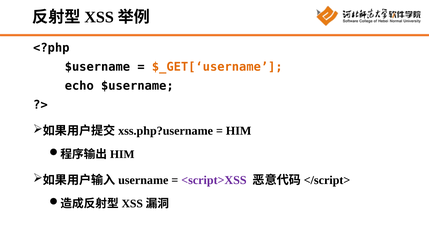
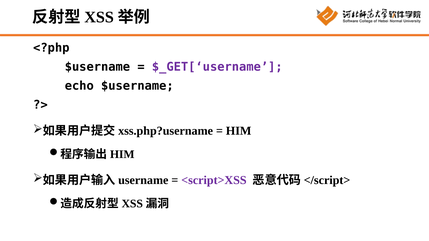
$_GET[‘username colour: orange -> purple (217, 67)
